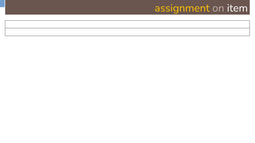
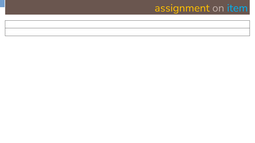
item colour: white -> light blue (237, 8)
